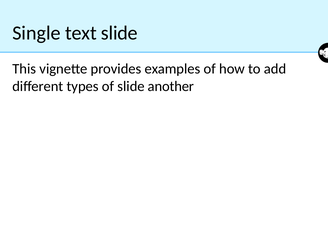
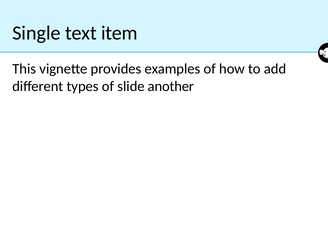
text slide: slide -> item (119, 33)
